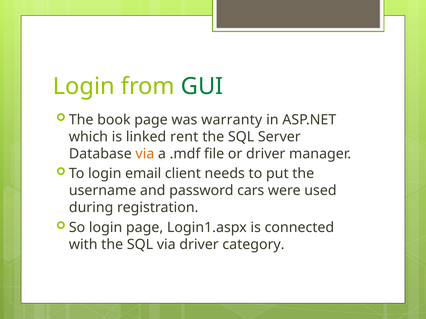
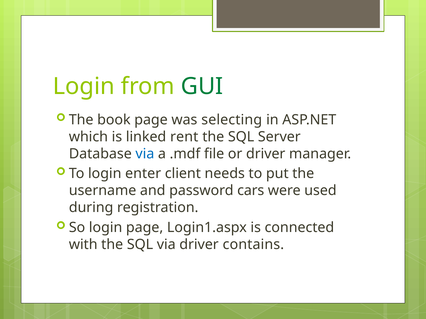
warranty: warranty -> selecting (232, 120)
via colour: orange -> blue (145, 154)
email: email -> enter (143, 174)
category: category -> contains (253, 245)
